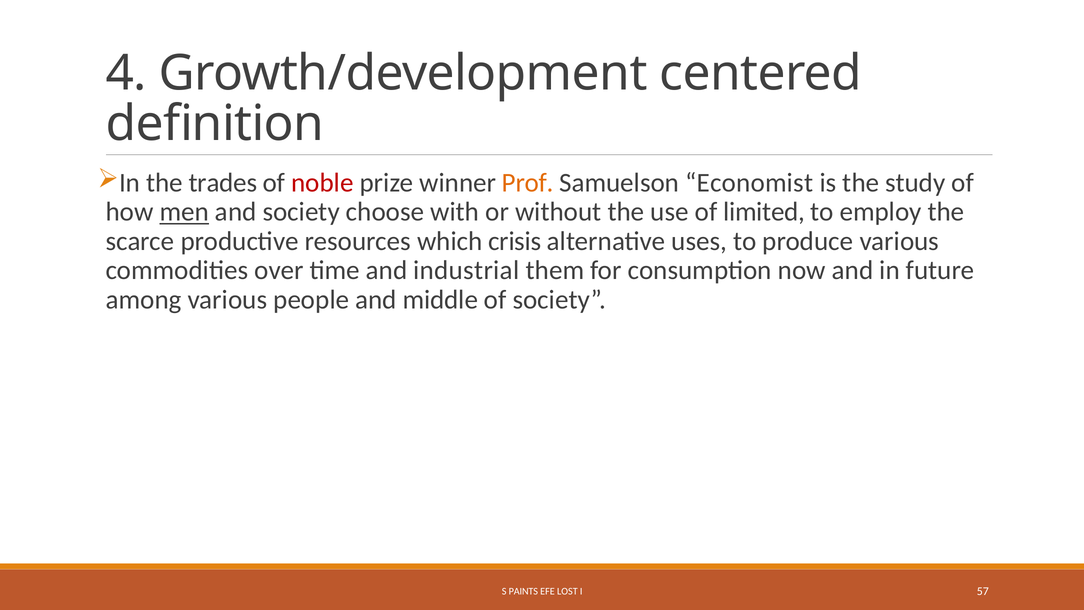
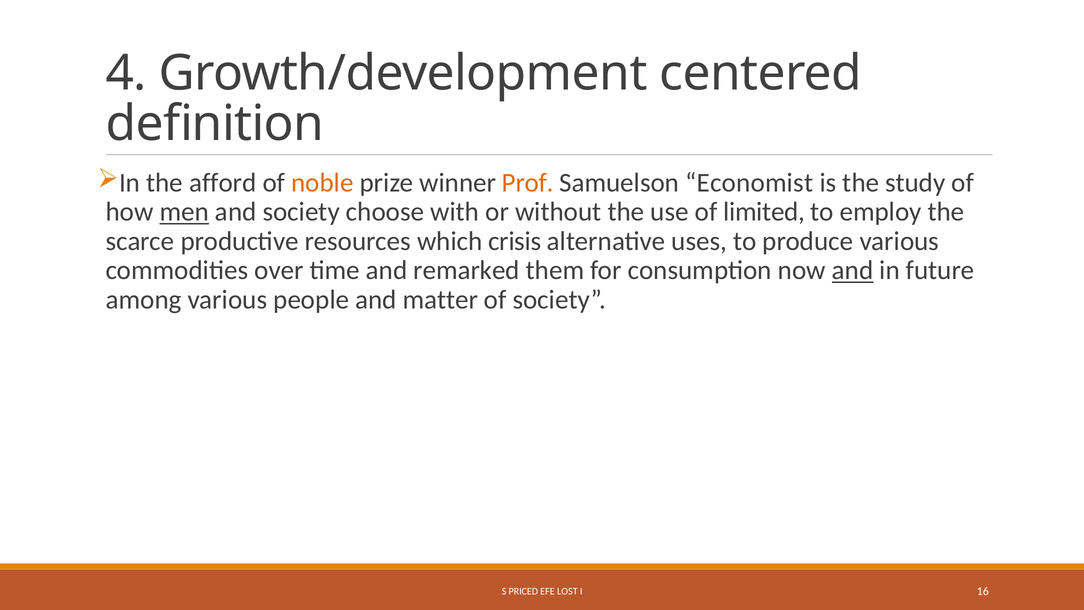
trades: trades -> afford (223, 183)
noble colour: red -> orange (322, 183)
industrial: industrial -> remarked (467, 270)
and underline: none -> present (853, 270)
middle: middle -> matter (440, 300)
PAINTS: PAINTS -> PRICED (523, 591)
57: 57 -> 16 (983, 591)
